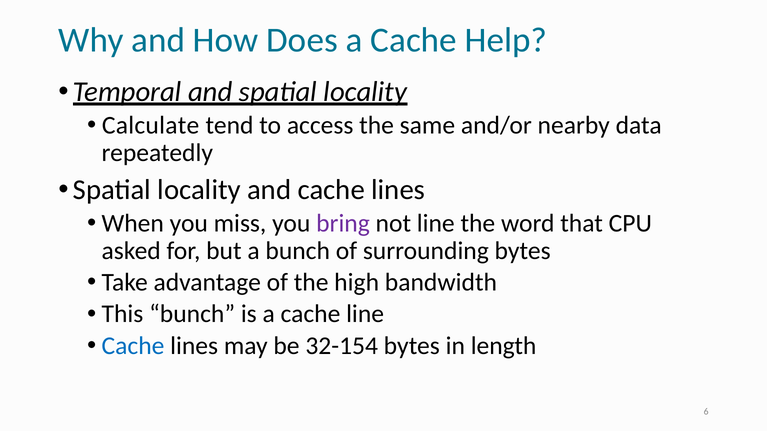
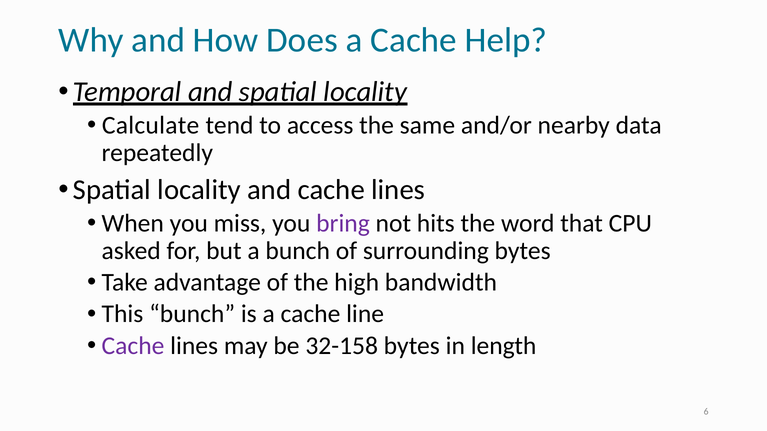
not line: line -> hits (436, 224)
Cache colour: blue -> purple (133, 346)
32-154: 32-154 -> 32-158 (342, 346)
